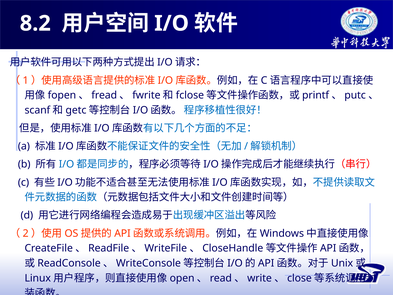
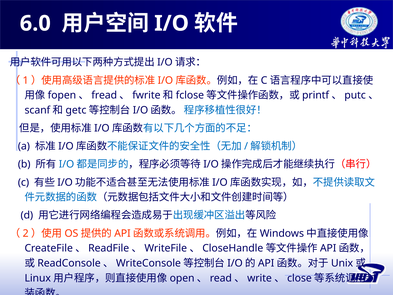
8.2: 8.2 -> 6.0 (35, 23)
